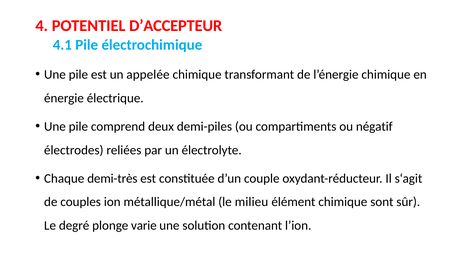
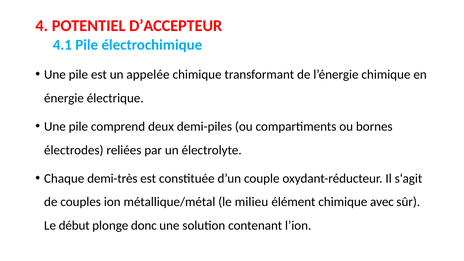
négatif: négatif -> bornes (374, 127)
sont: sont -> avec (382, 202)
degré: degré -> début (74, 225)
varie: varie -> donc (144, 225)
